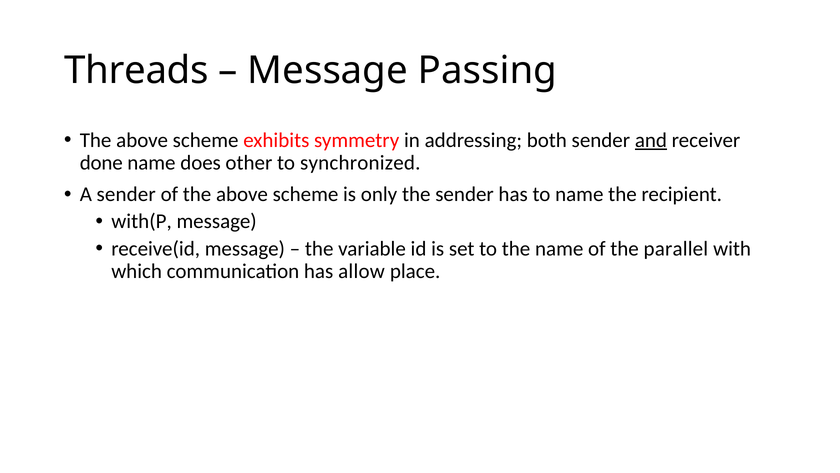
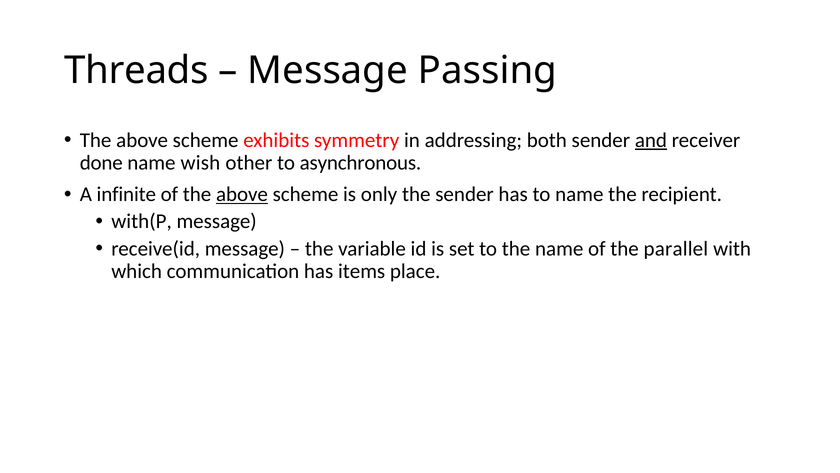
does: does -> wish (200, 163)
synchronized: synchronized -> asynchronous (360, 163)
A sender: sender -> infinite (126, 194)
above underline: none -> present (242, 194)
allow: allow -> items (362, 271)
